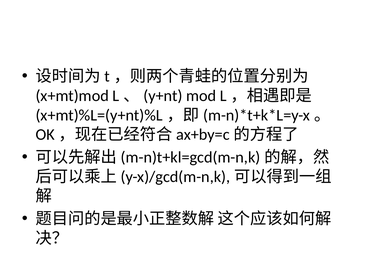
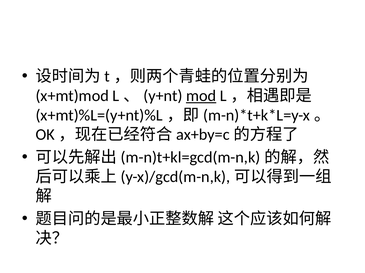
mod underline: none -> present (201, 96)
